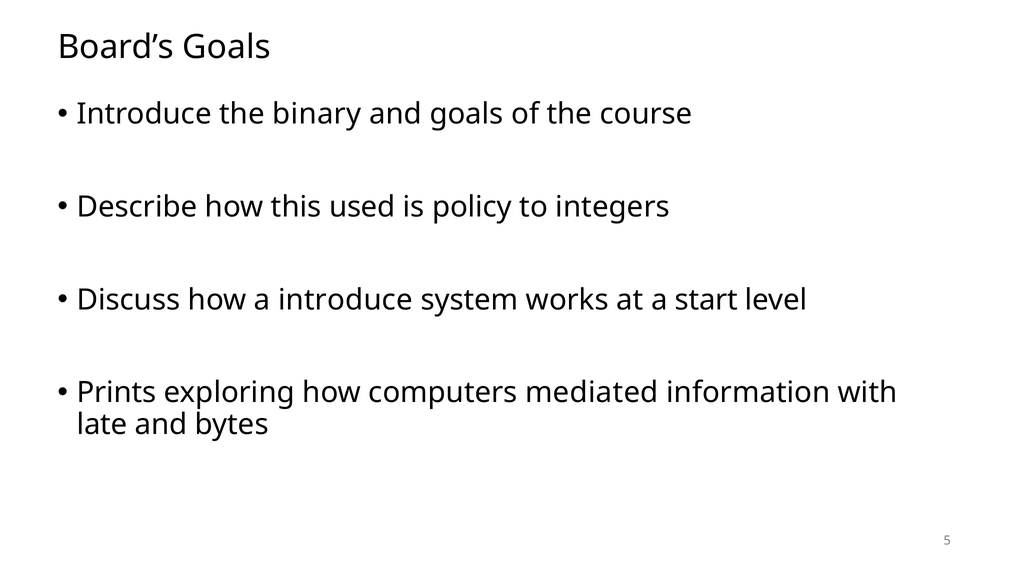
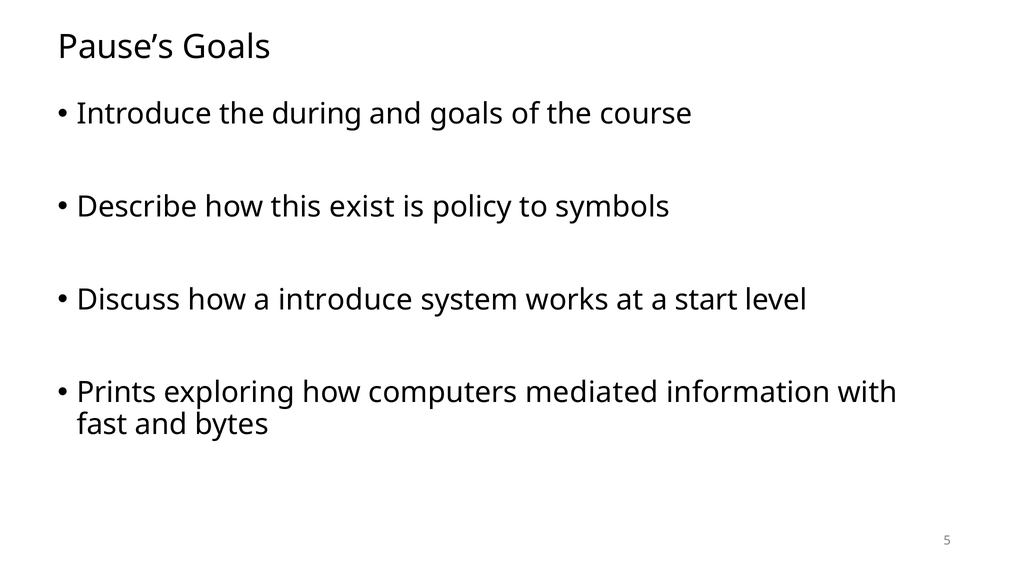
Board’s: Board’s -> Pause’s (116, 47)
binary: binary -> during (317, 114)
used: used -> exist (362, 207)
integers: integers -> symbols (613, 207)
late: late -> fast (102, 425)
